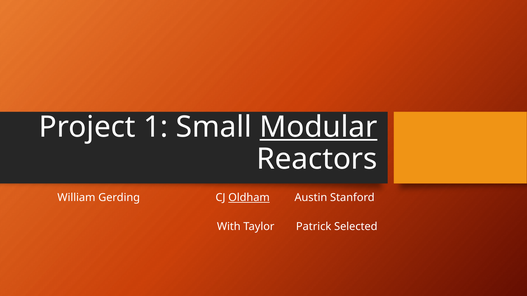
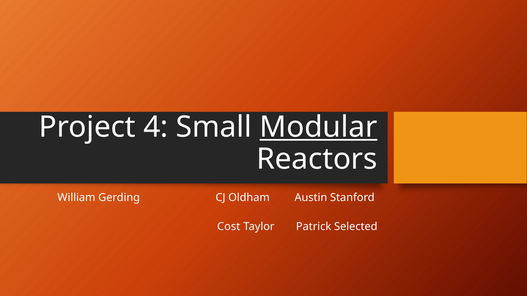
1: 1 -> 4 (156, 127)
Oldham underline: present -> none (249, 198)
With: With -> Cost (229, 227)
